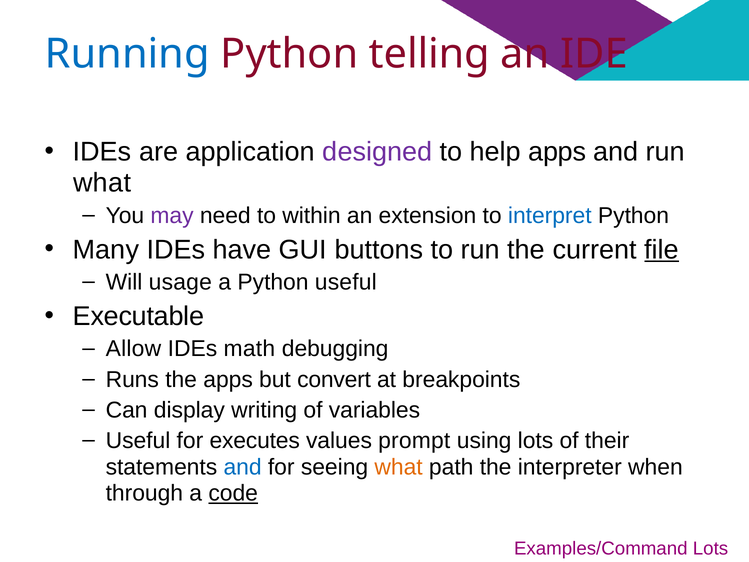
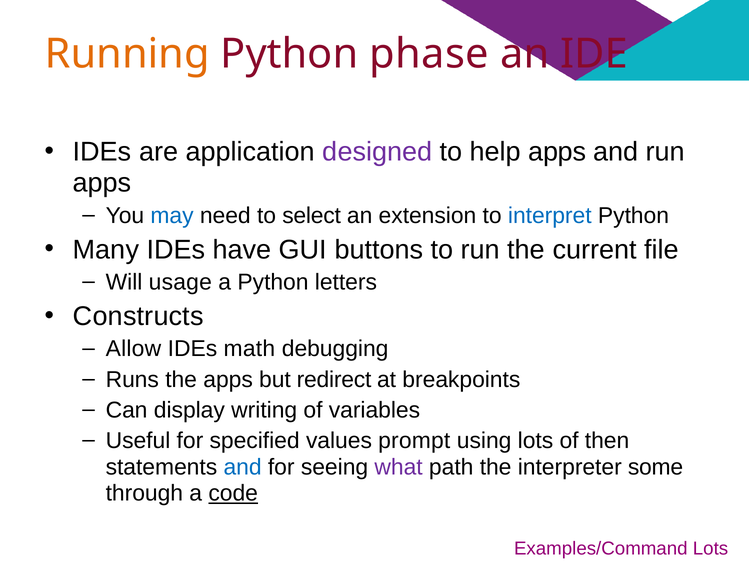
Running colour: blue -> orange (127, 54)
telling: telling -> phase (429, 54)
what: what -> apps (102, 183)
may colour: purple -> blue (172, 216)
within: within -> select (312, 216)
file underline: present -> none (662, 249)
Python useful: useful -> letters (346, 282)
Executable: Executable -> Constructs (138, 316)
convert: convert -> redirect (334, 379)
executes: executes -> specified (255, 440)
their: their -> then (607, 440)
what colour: orange -> purple (399, 467)
when: when -> some (656, 467)
